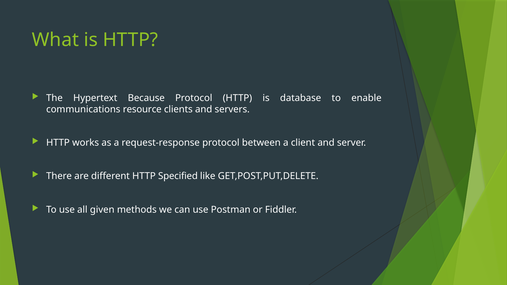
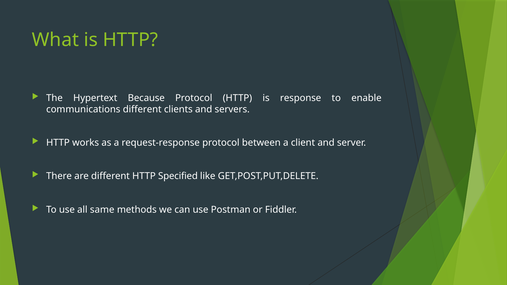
database: database -> response (301, 98)
communications resource: resource -> different (142, 110)
given: given -> same (102, 210)
